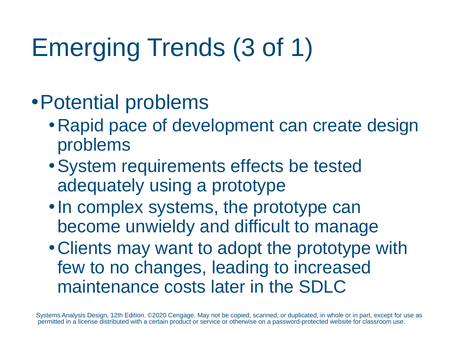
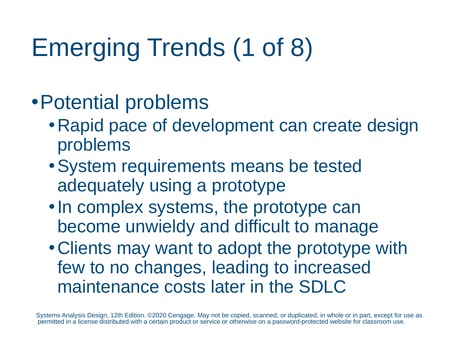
3: 3 -> 1 (244, 48)
1: 1 -> 8 (302, 48)
effects: effects -> means (257, 167)
